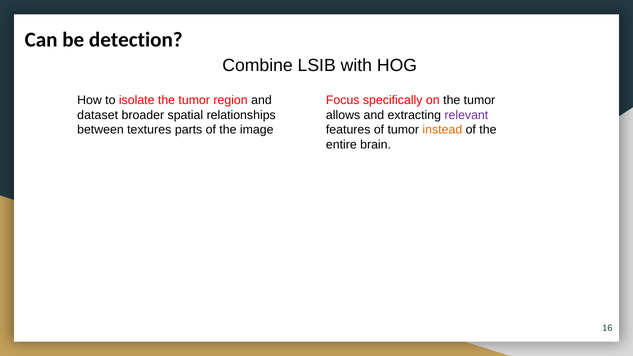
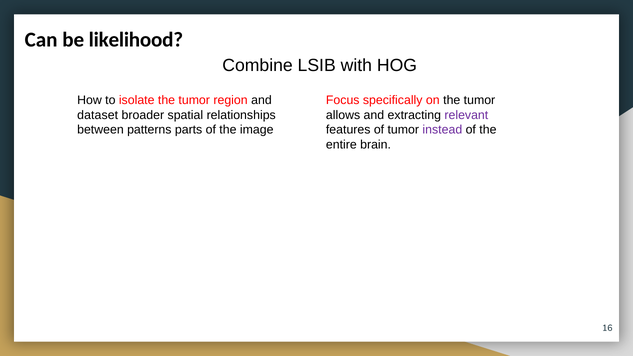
detection: detection -> likelihood (136, 40)
textures: textures -> patterns (149, 130)
instead colour: orange -> purple (442, 130)
